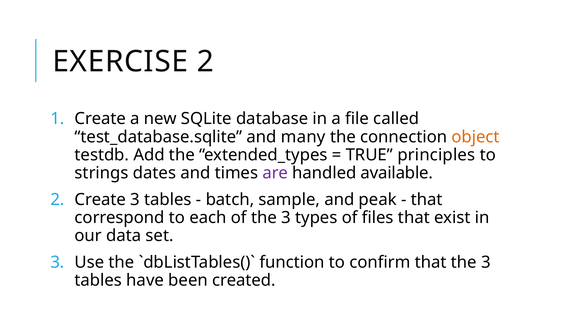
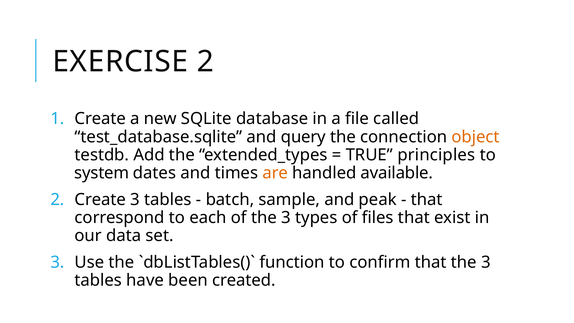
many: many -> query (303, 137)
strings: strings -> system (102, 173)
are colour: purple -> orange (275, 173)
